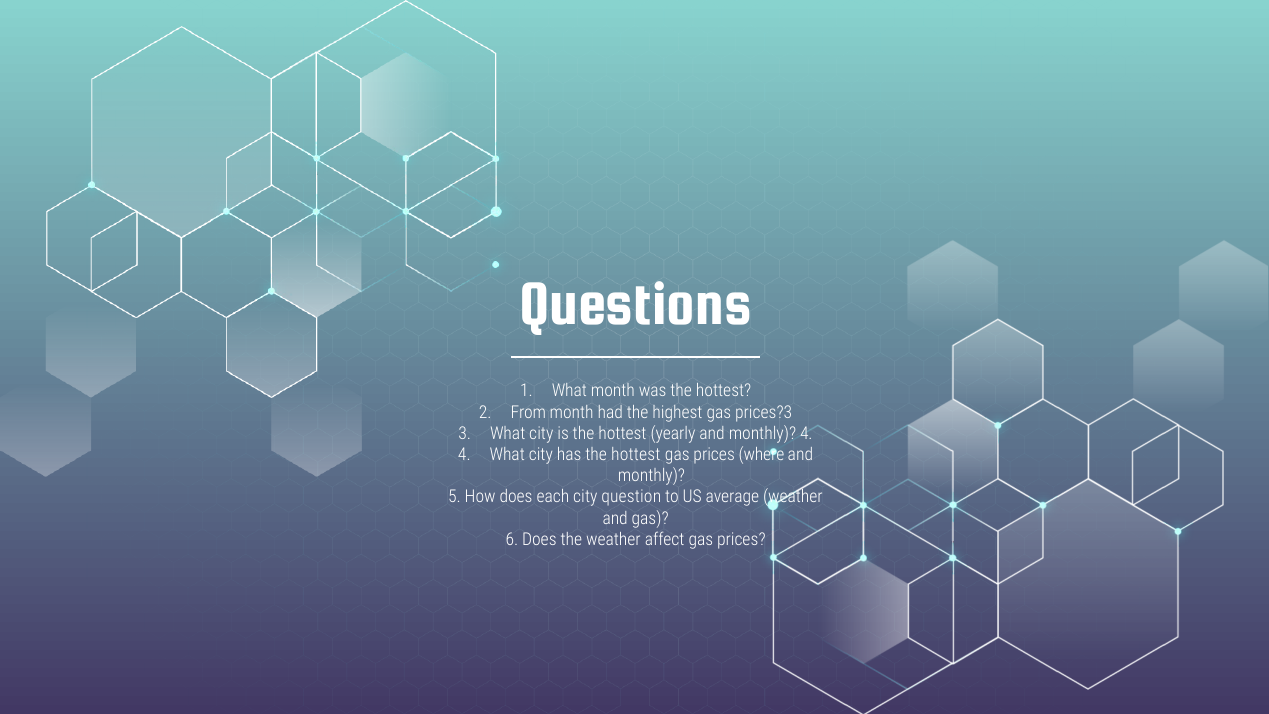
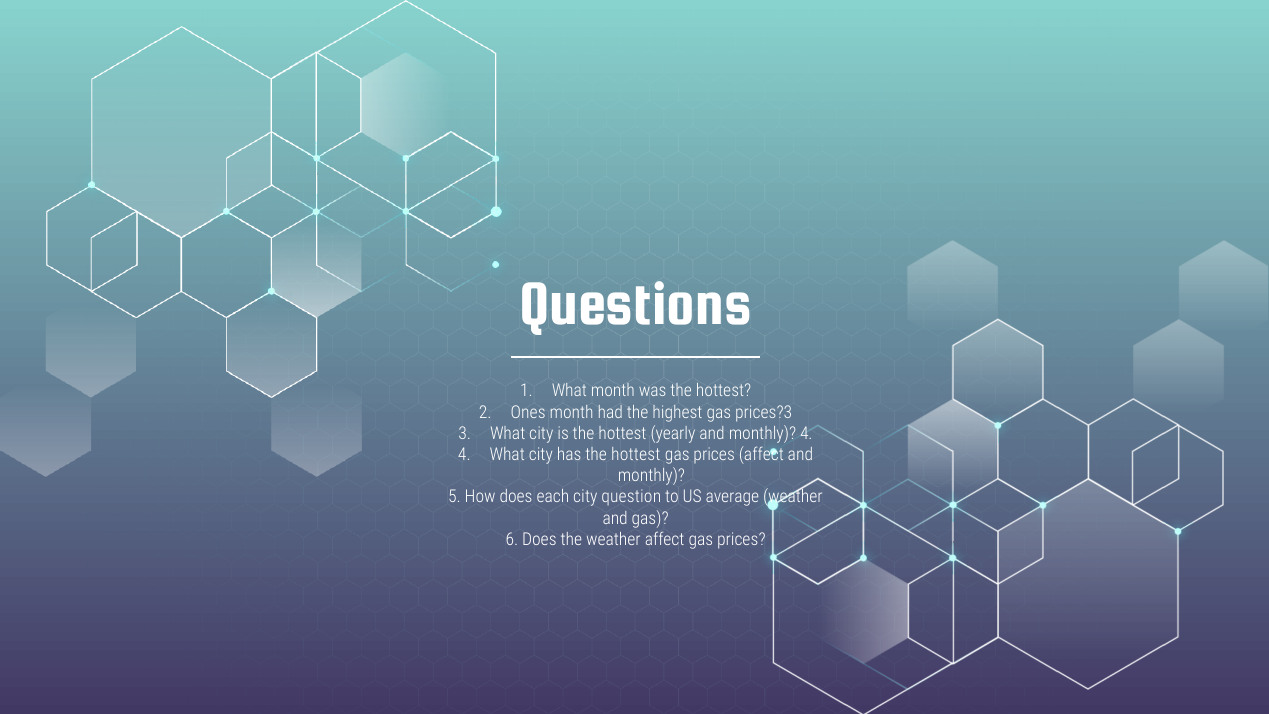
From: From -> Ones (528, 412)
prices where: where -> affect (761, 455)
